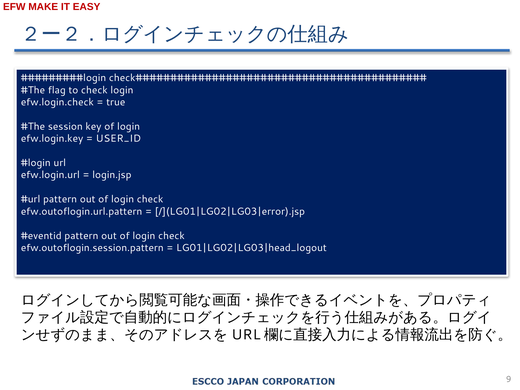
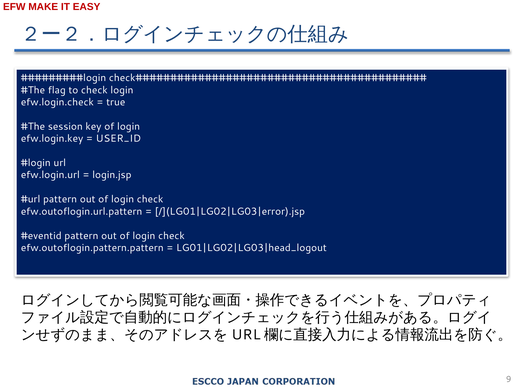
efw.outoflogin.session.pattern: efw.outoflogin.session.pattern -> efw.outoflogin.pattern.pattern (92, 248)
